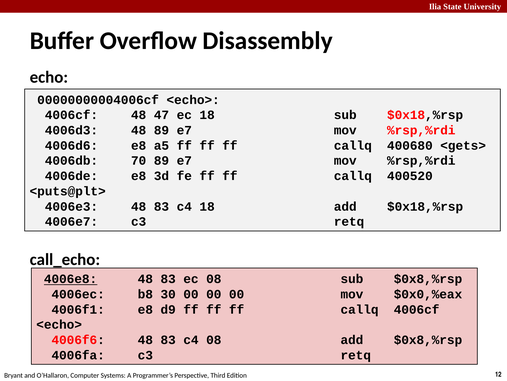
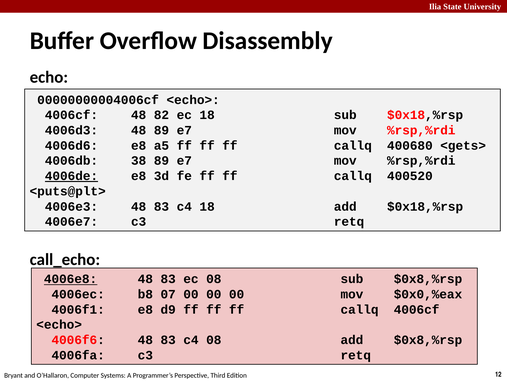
47: 47 -> 82 (161, 115)
70: 70 -> 38 (139, 160)
4006de underline: none -> present (71, 176)
30: 30 -> 07 (168, 294)
